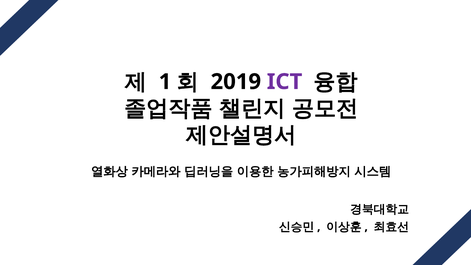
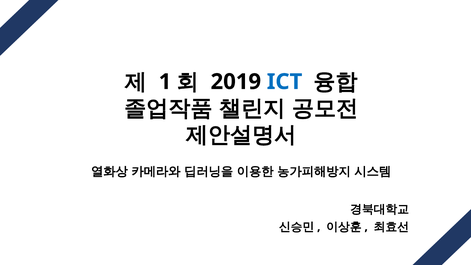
ICT colour: purple -> blue (285, 82)
